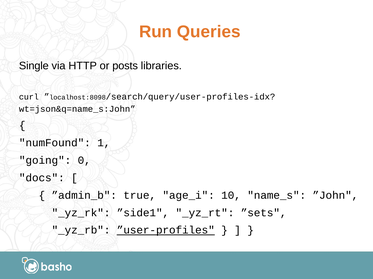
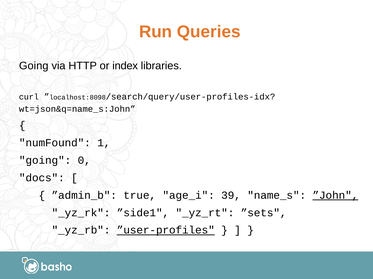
Single: Single -> Going (34, 66)
posts: posts -> index (125, 66)
10: 10 -> 39 (231, 196)
”John underline: none -> present (335, 196)
